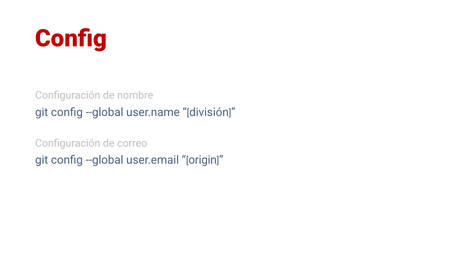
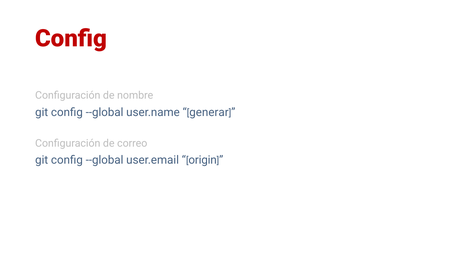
división: división -> generar (209, 112)
